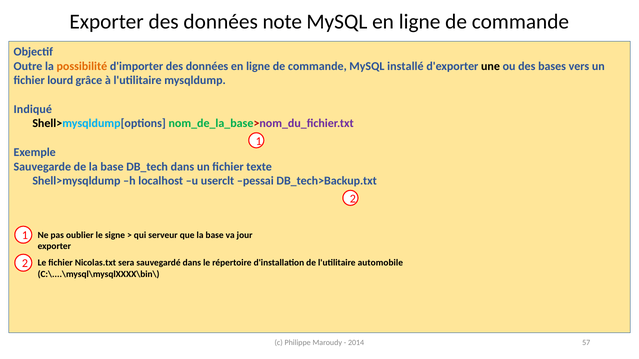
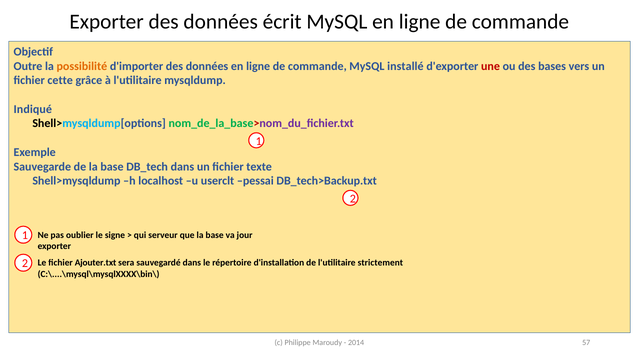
note: note -> écrit (282, 22)
une colour: black -> red (490, 66)
lourd: lourd -> cette (60, 81)
Nicolas.txt: Nicolas.txt -> Ajouter.txt (96, 263)
automobile: automobile -> strictement (380, 263)
